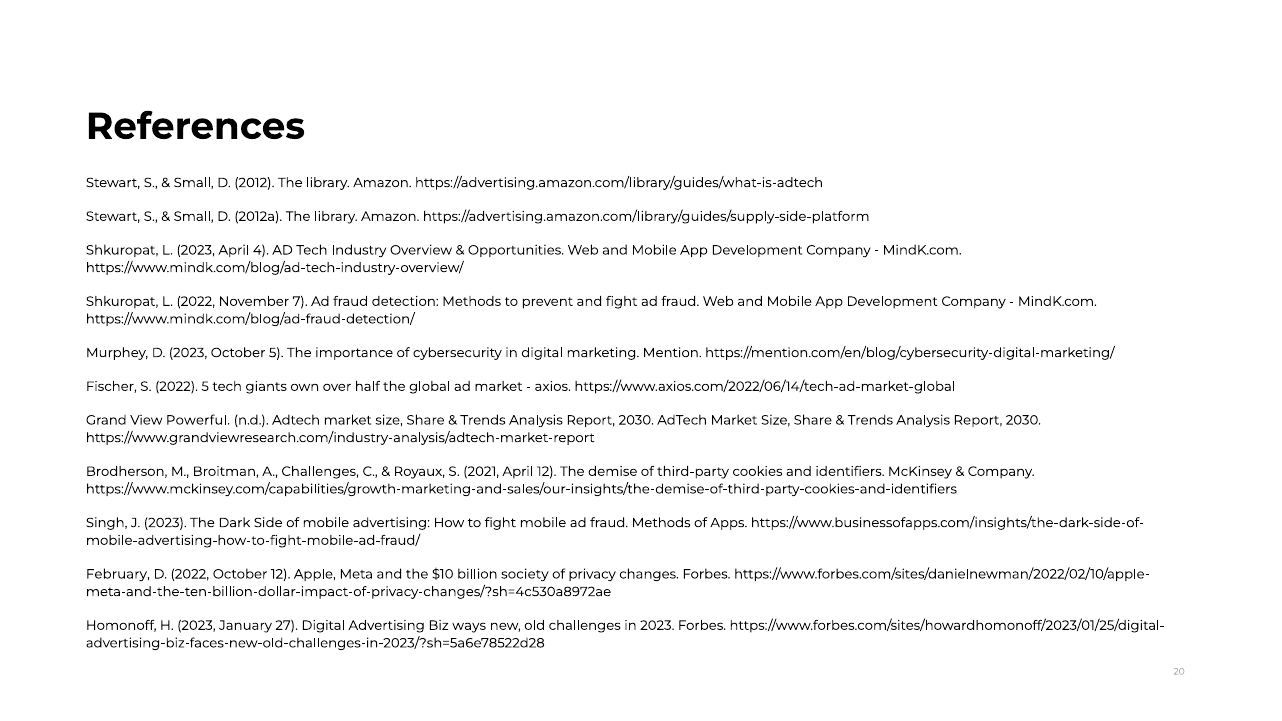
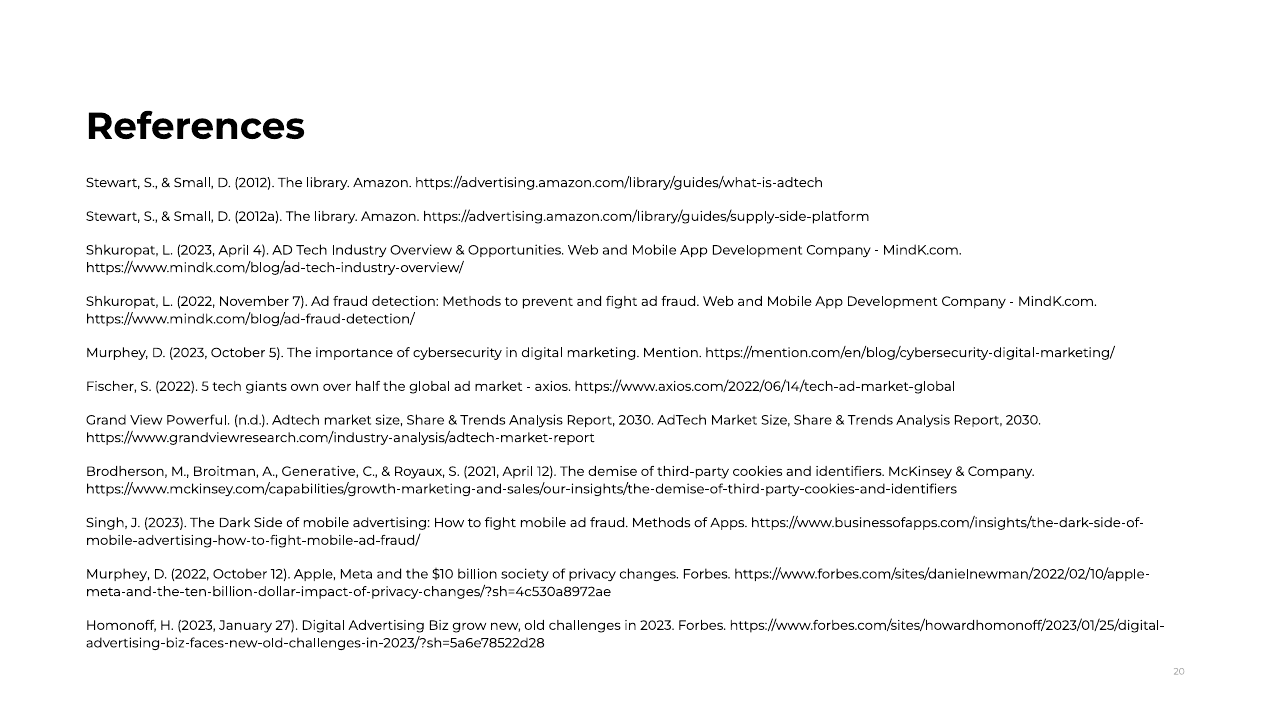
A Challenges: Challenges -> Generative (320, 472)
February: February -> Murphey (118, 574)
ways: ways -> grow (469, 626)
